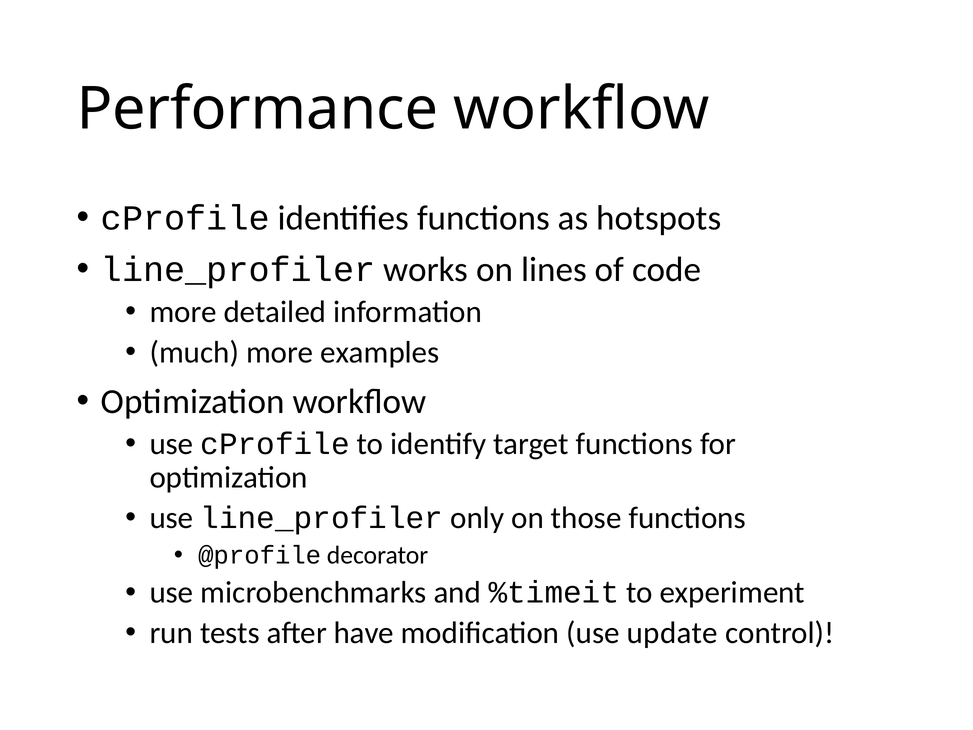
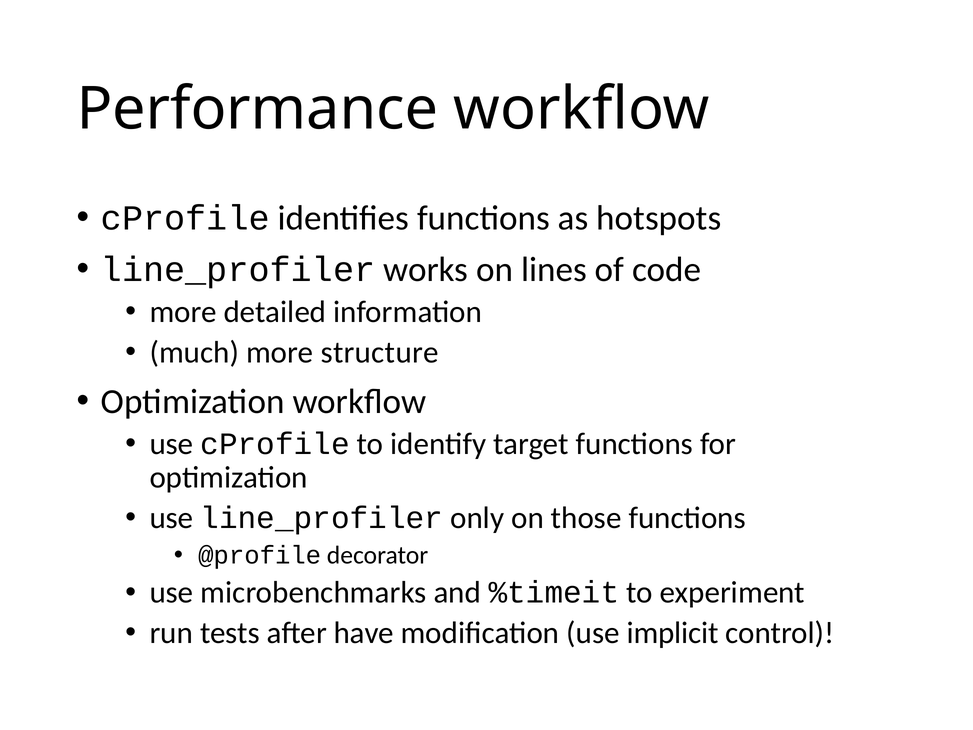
examples: examples -> structure (380, 352)
update: update -> implicit (673, 633)
